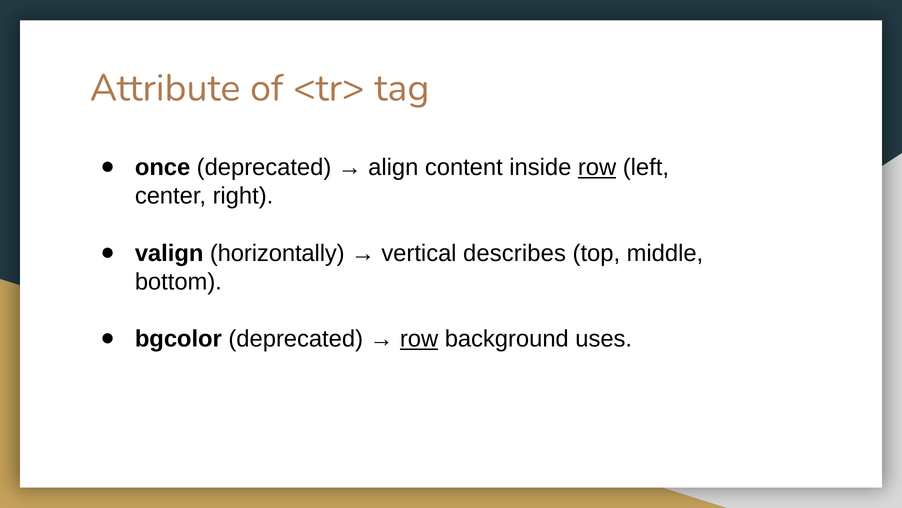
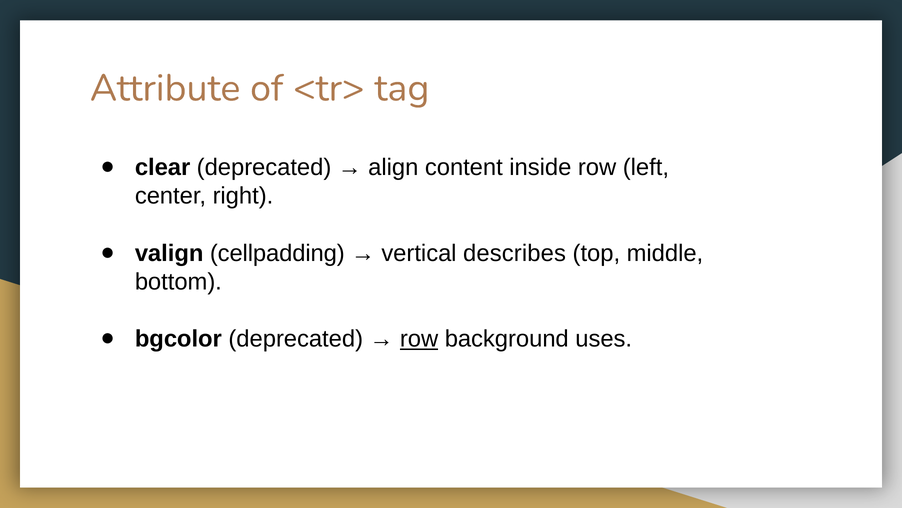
once: once -> clear (163, 167)
row underline: present -> none (597, 167)
horizontally: horizontally -> cellpadding (277, 253)
